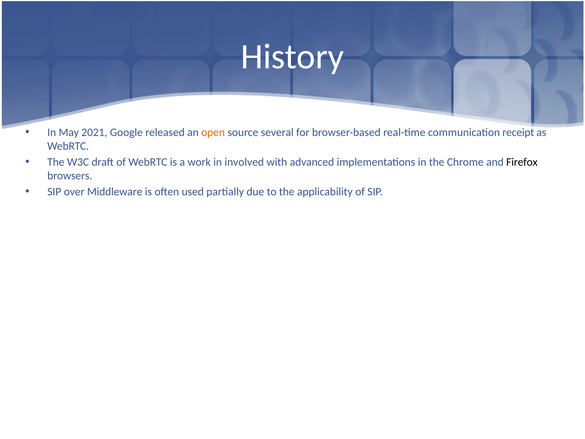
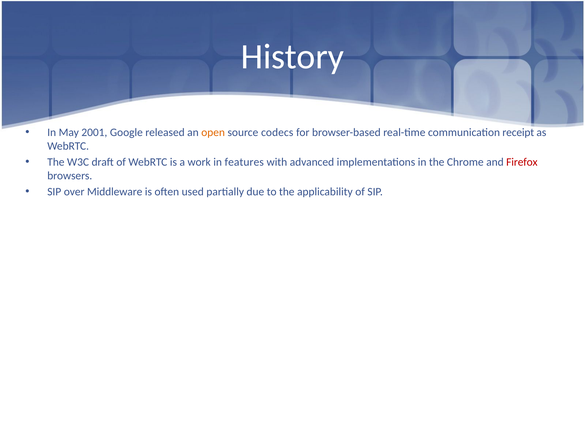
2021: 2021 -> 2001 (94, 132)
several: several -> codecs (277, 132)
involved: involved -> features (244, 162)
Firefox colour: black -> red (522, 162)
